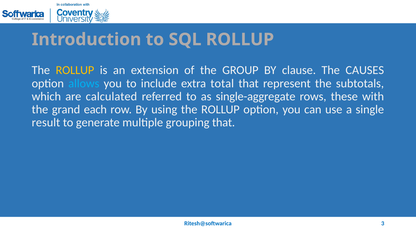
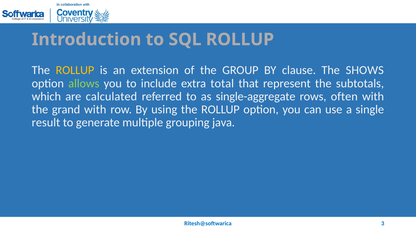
CAUSES: CAUSES -> SHOWS (365, 70)
allows colour: light blue -> light green (84, 83)
these: these -> often (344, 96)
grand each: each -> with (95, 110)
grouping that: that -> java (224, 123)
